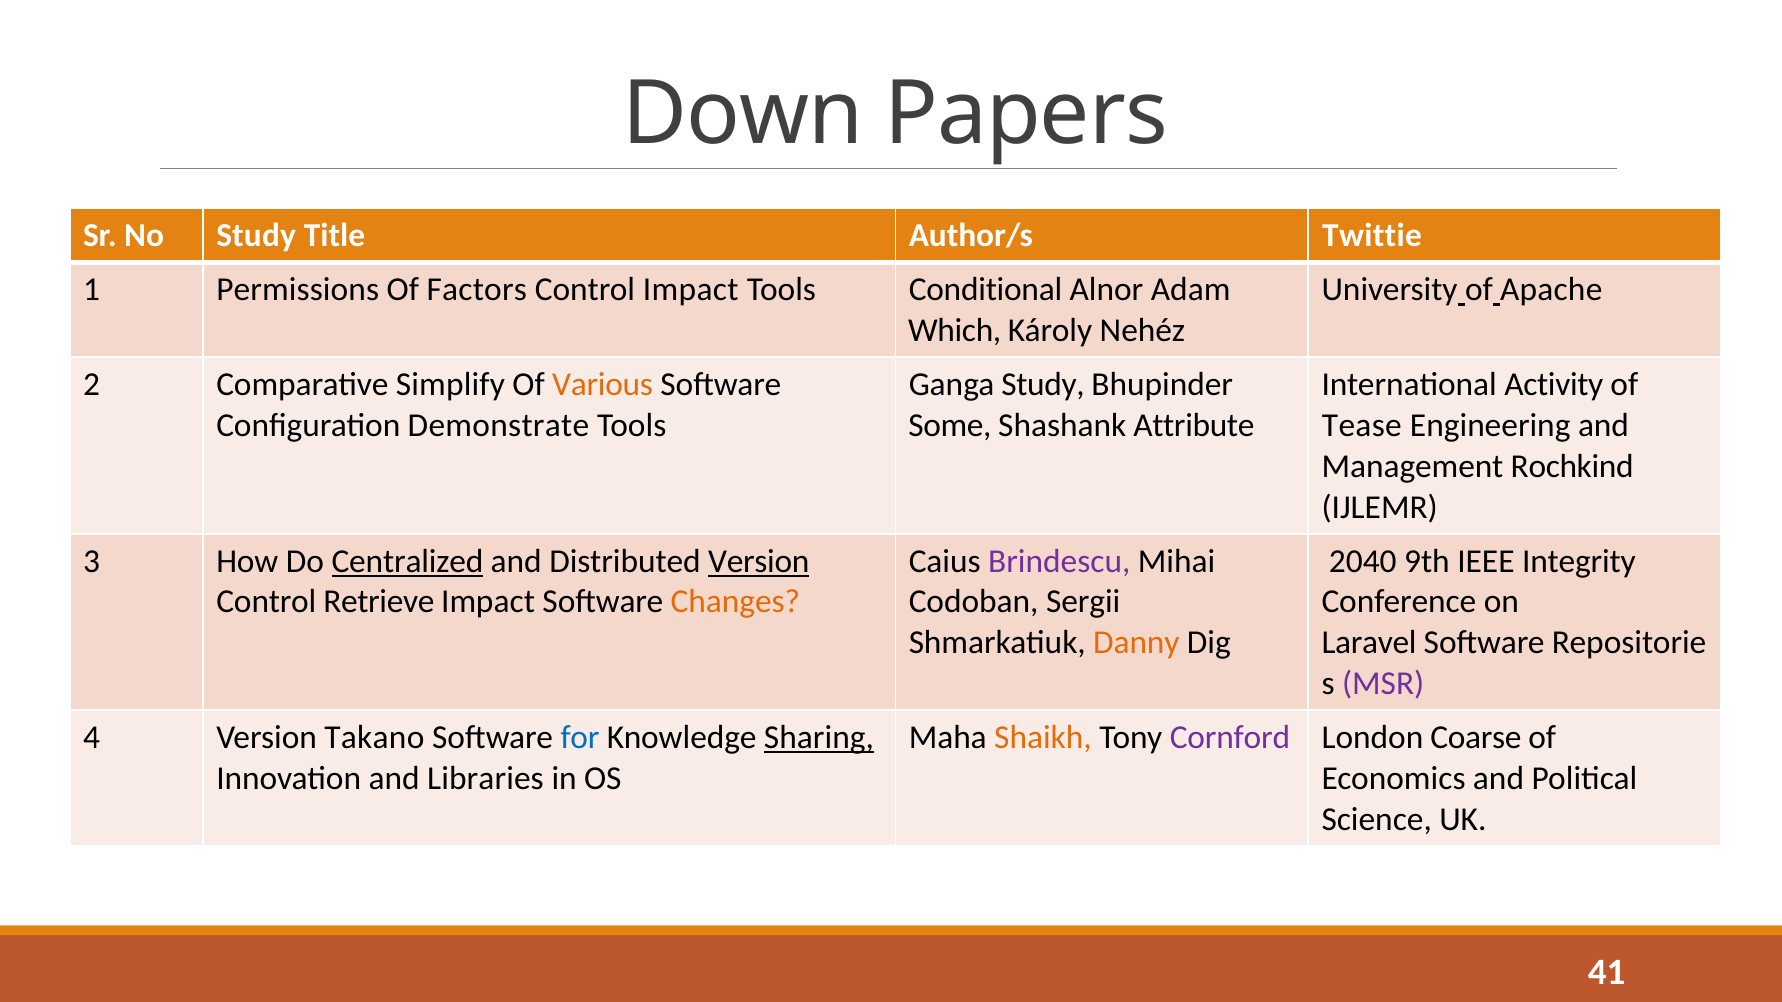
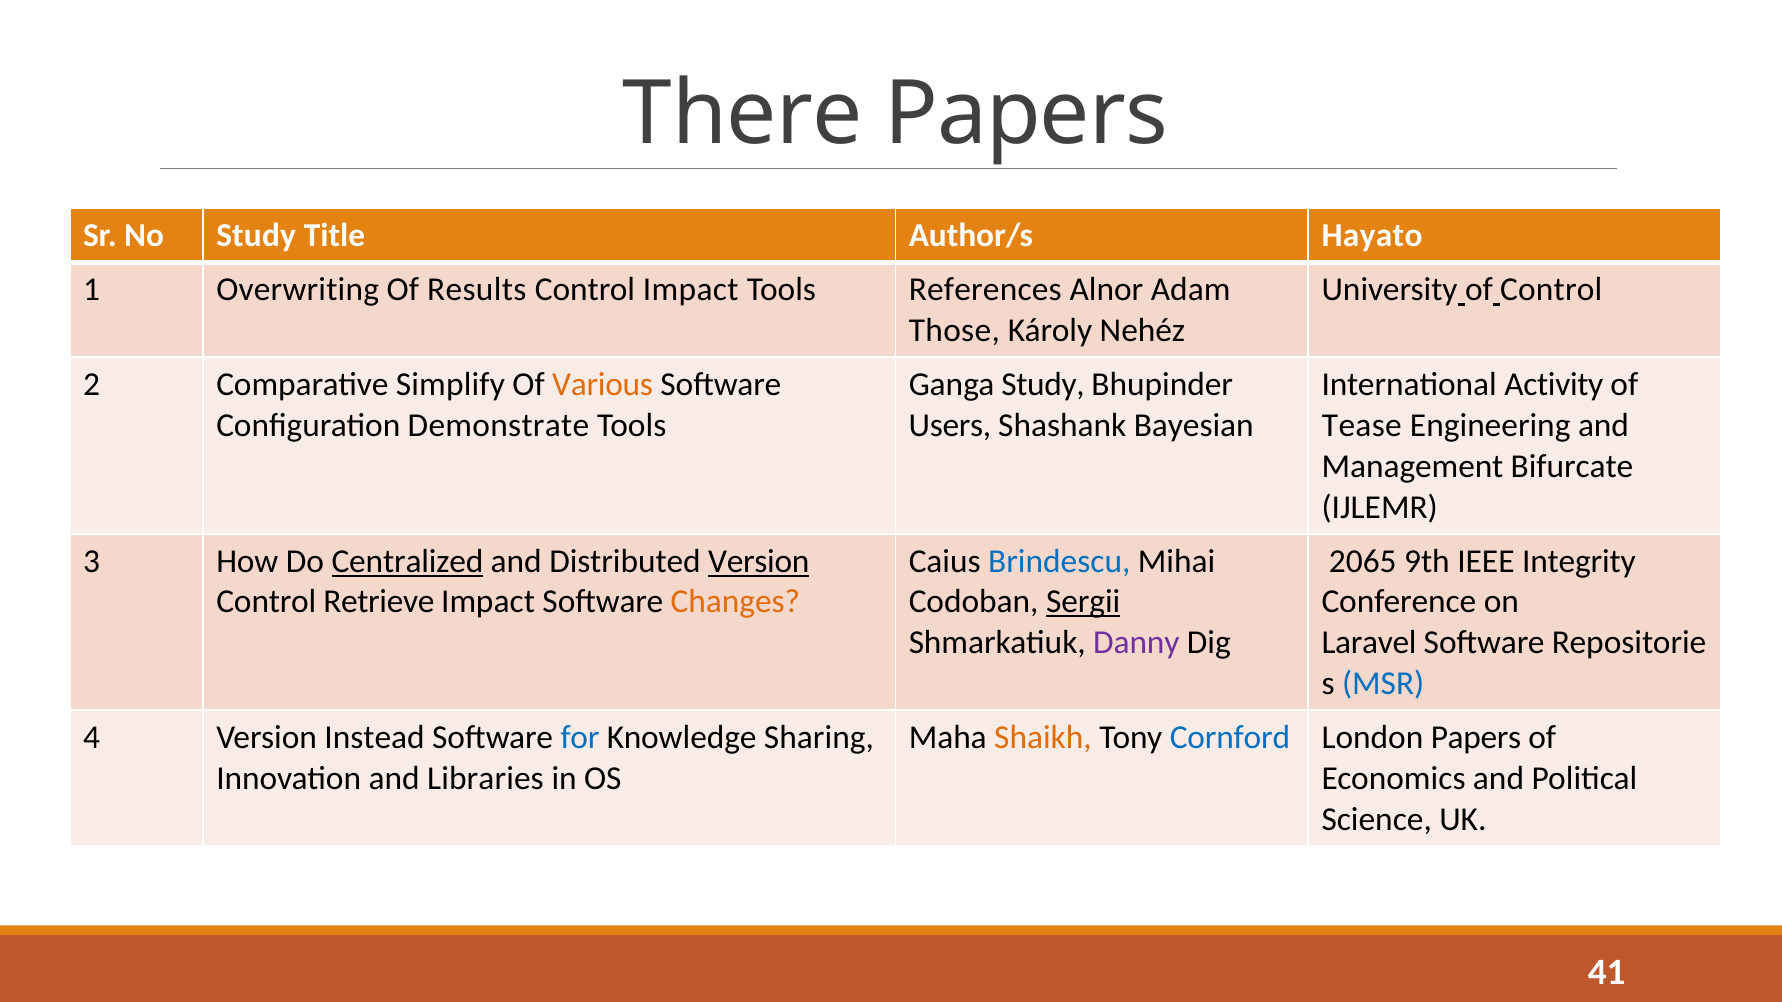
Down: Down -> There (743, 114)
Twittie: Twittie -> Hayato (1372, 236)
Permissions: Permissions -> Overwriting (298, 290)
Factors: Factors -> Results (477, 290)
Conditional: Conditional -> References (985, 290)
of Apache: Apache -> Control (1551, 290)
Which: Which -> Those (954, 331)
Some: Some -> Users (950, 426)
Attribute: Attribute -> Bayesian (1194, 426)
Rochkind: Rochkind -> Bifurcate (1572, 466)
Brindescu colour: purple -> blue (1059, 561)
2040: 2040 -> 2065 (1363, 561)
Sergii underline: none -> present (1083, 602)
Danny colour: orange -> purple (1136, 643)
MSR colour: purple -> blue (1383, 684)
Takano: Takano -> Instead (375, 738)
Sharing underline: present -> none (819, 738)
Cornford colour: purple -> blue (1230, 738)
London Coarse: Coarse -> Papers (1476, 738)
